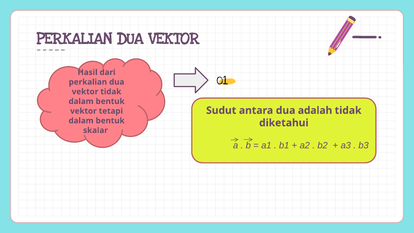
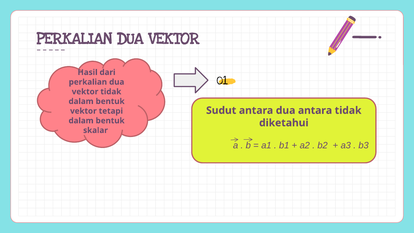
dua adalah: adalah -> antara (315, 110)
